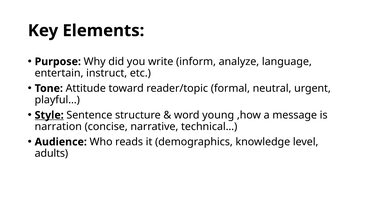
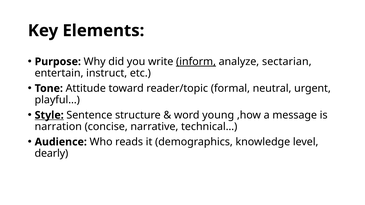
inform underline: none -> present (196, 62)
language: language -> sectarian (287, 62)
adults: adults -> dearly (51, 154)
